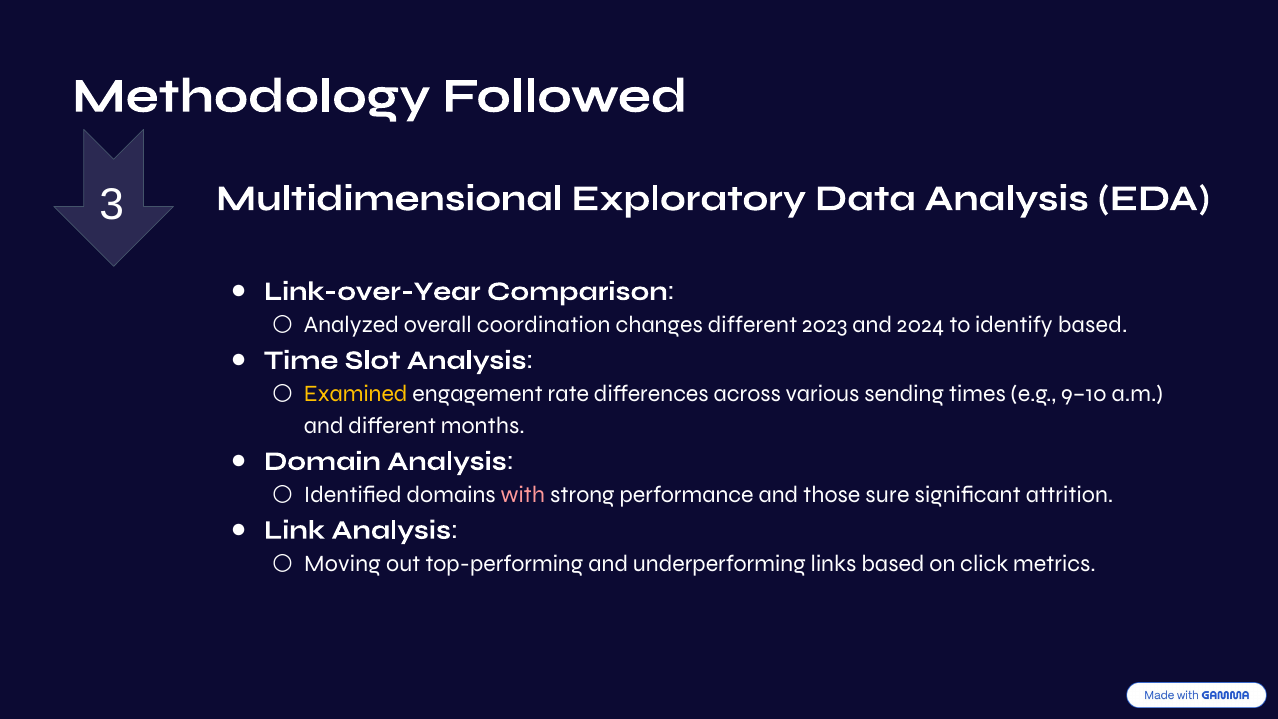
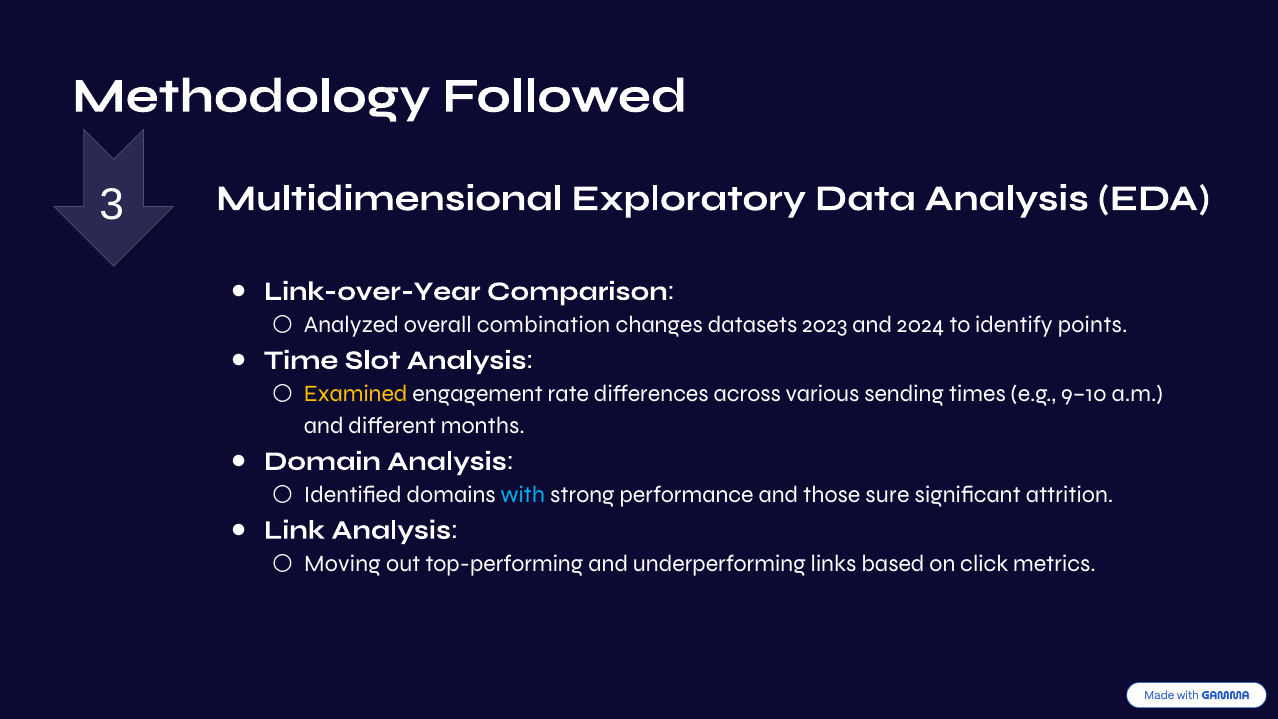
coordination: coordination -> combination (544, 325)
changes different: different -> datasets (753, 325)
identify based: based -> points (1093, 325)
with colour: pink -> light blue (523, 495)
